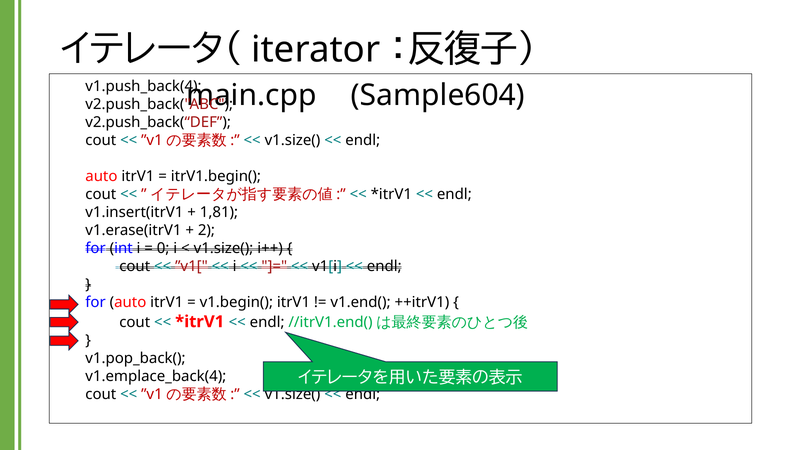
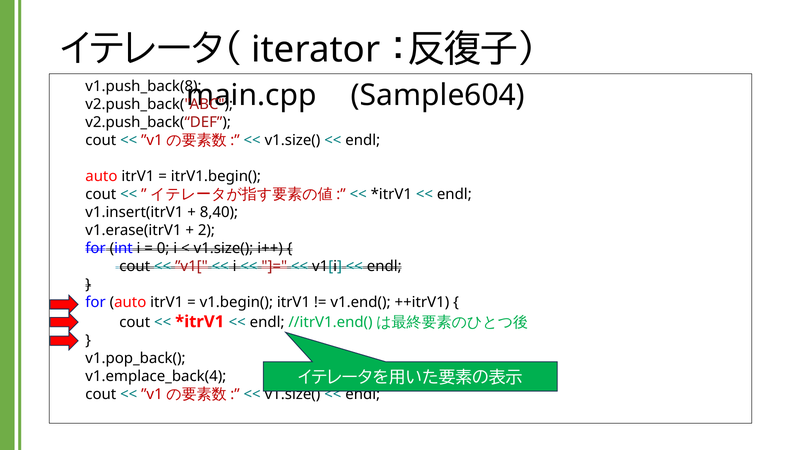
v1.push_back(4: v1.push_back(4 -> v1.push_back(8 (143, 87)
1,81: 1,81 -> 8,40 (219, 213)
